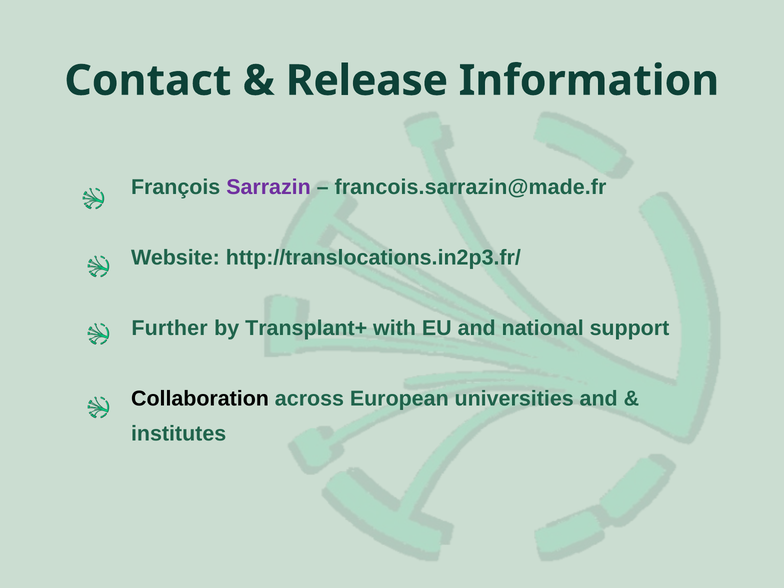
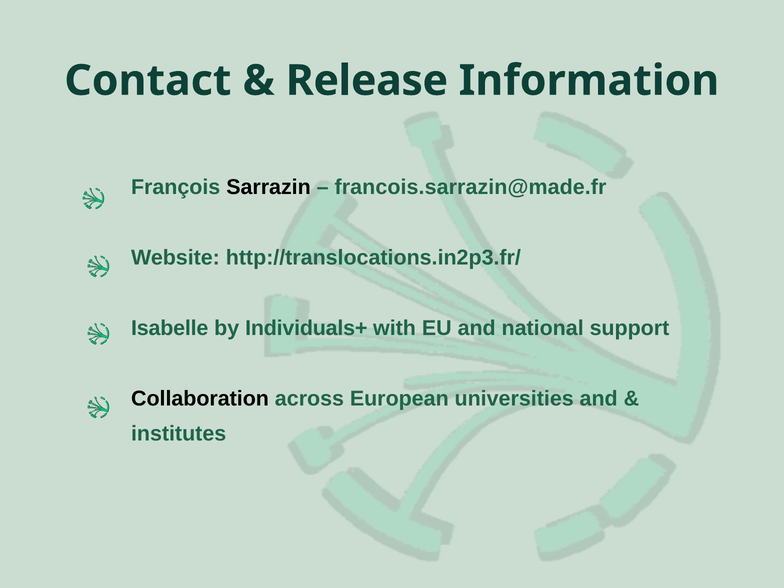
Sarrazin colour: purple -> black (269, 187)
Further: Further -> Isabelle (170, 328)
Transplant+: Transplant+ -> Individuals+ (306, 328)
